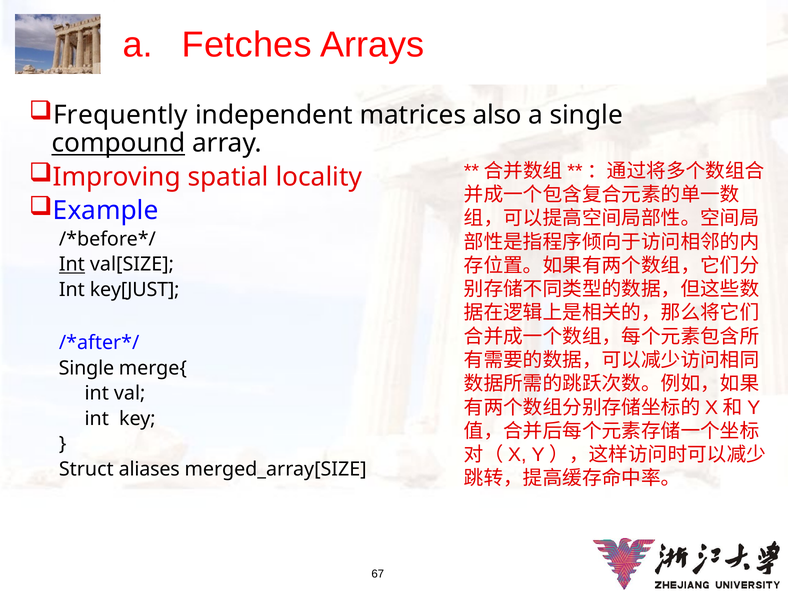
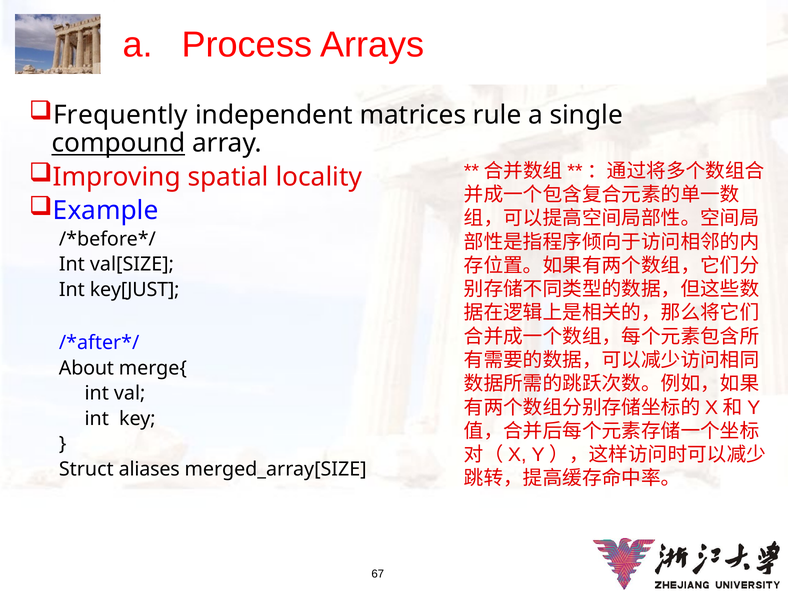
Fetches: Fetches -> Process (247, 45)
also: also -> rule (497, 115)
Int underline: present -> none (72, 264)
Single: Single -> About (86, 368)
